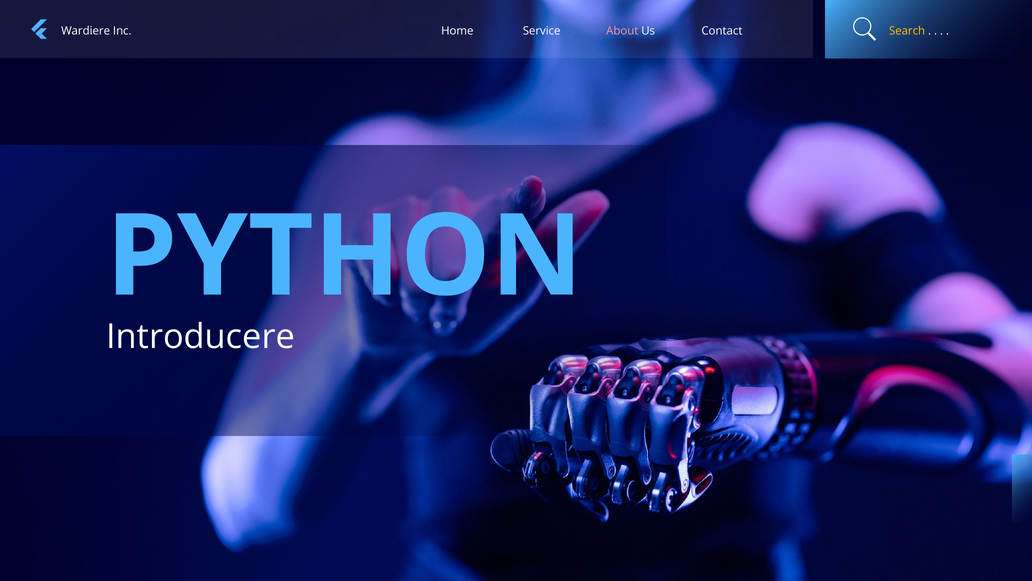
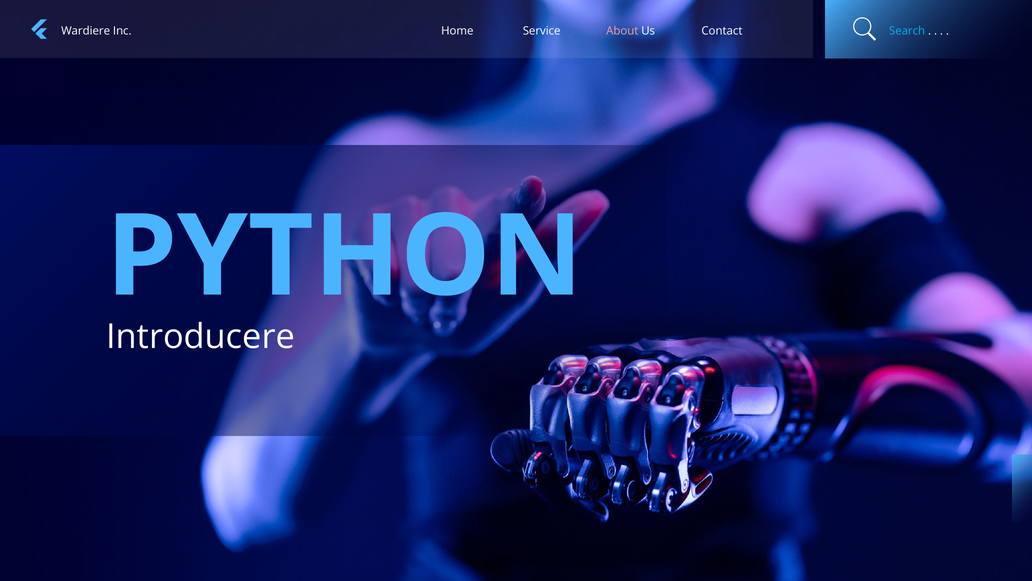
Search colour: yellow -> light blue (907, 31)
